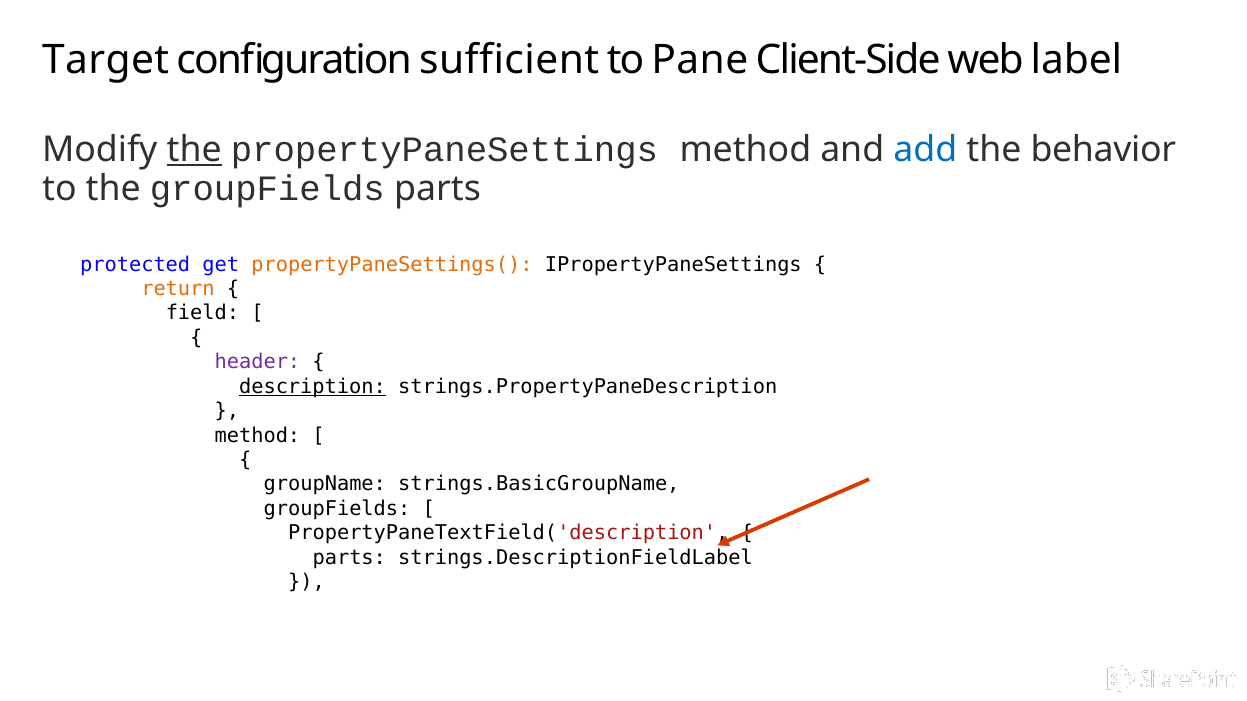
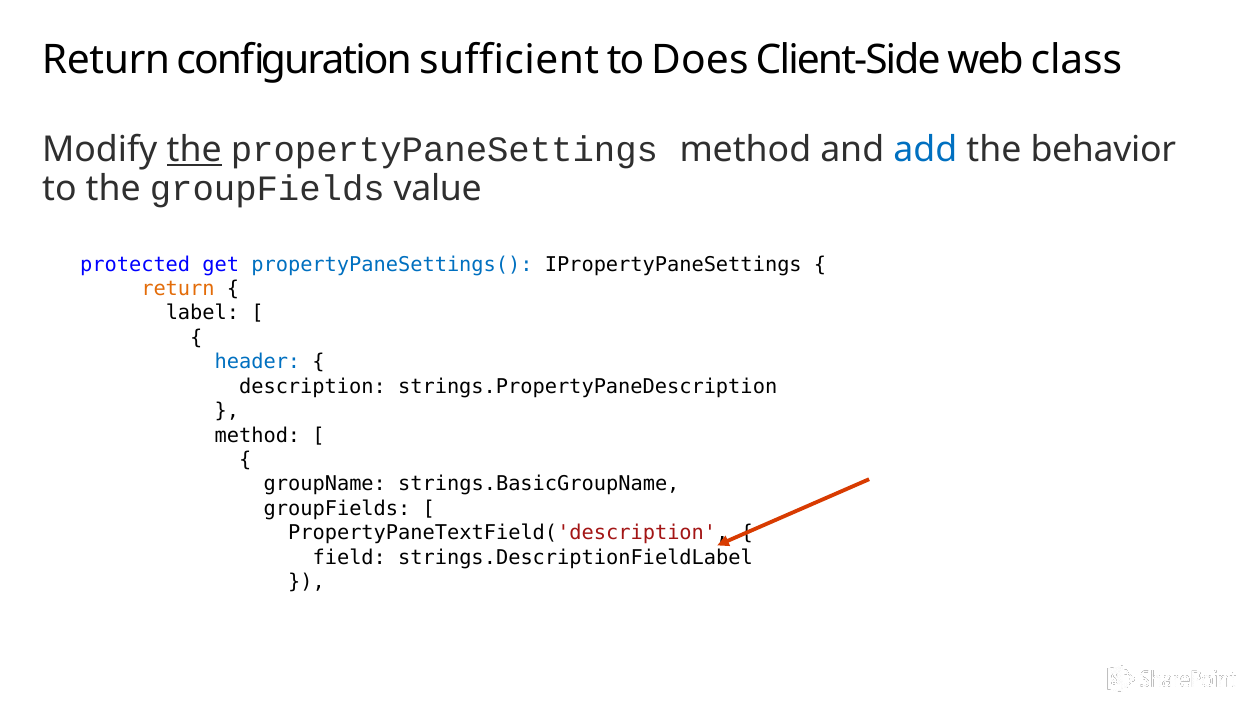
Target: Target -> Return (106, 61)
Pane: Pane -> Does (700, 61)
label: label -> class (1076, 61)
groupFields parts: parts -> value (438, 188)
propertyPaneSettings( colour: orange -> blue (392, 265)
field: field -> label (202, 313)
header colour: purple -> blue (257, 362)
description underline: present -> none (312, 387)
parts: parts -> field (349, 558)
